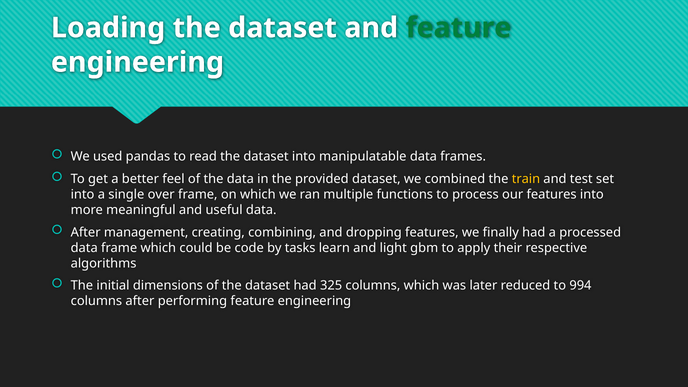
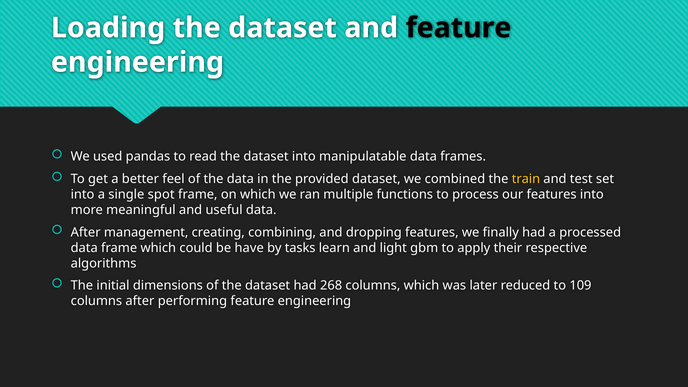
feature colour: green -> black (458, 28)
over: over -> spot (161, 194)
code: code -> have (249, 248)
325: 325 -> 268 (331, 286)
994: 994 -> 109 (580, 286)
